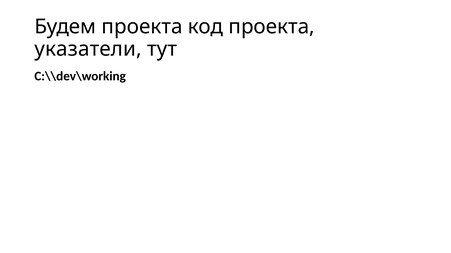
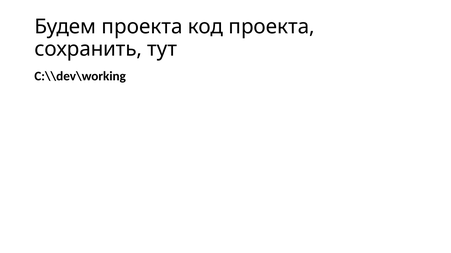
указатели: указатели -> сохранить (88, 49)
